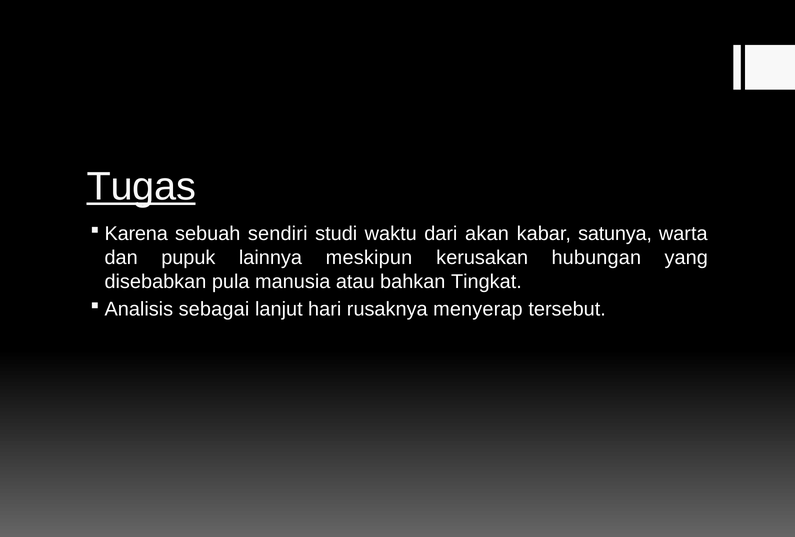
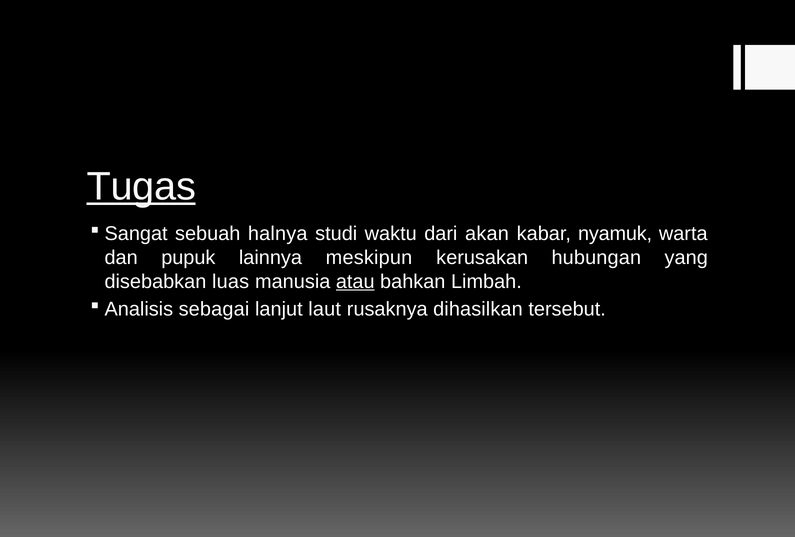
Karena: Karena -> Sangat (136, 234)
sendiri: sendiri -> halnya (278, 234)
satunya: satunya -> nyamuk (615, 234)
pula: pula -> luas (231, 282)
atau underline: none -> present (355, 282)
Tingkat: Tingkat -> Limbah (486, 282)
hari: hari -> laut (325, 309)
menyerap: menyerap -> dihasilkan (478, 309)
